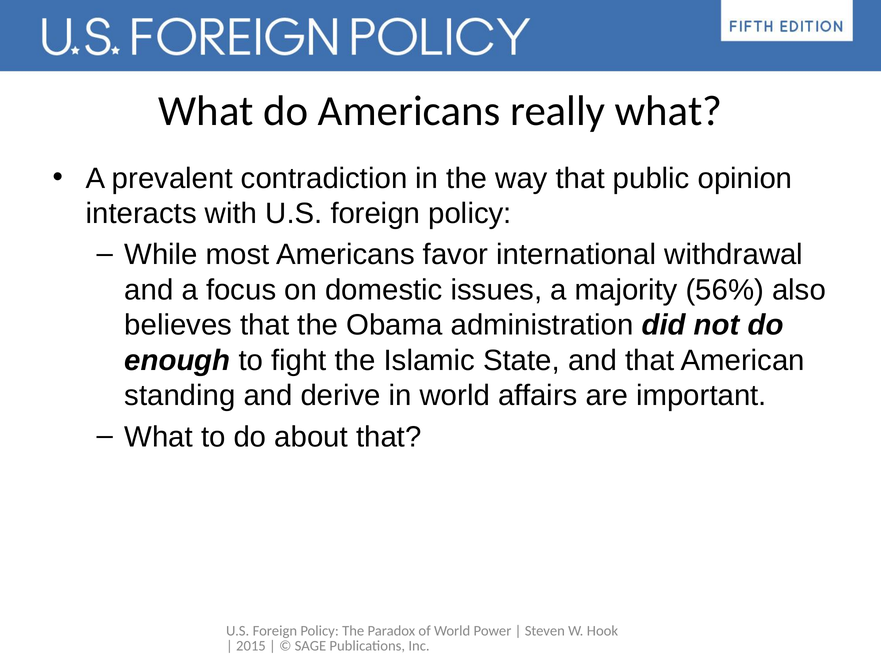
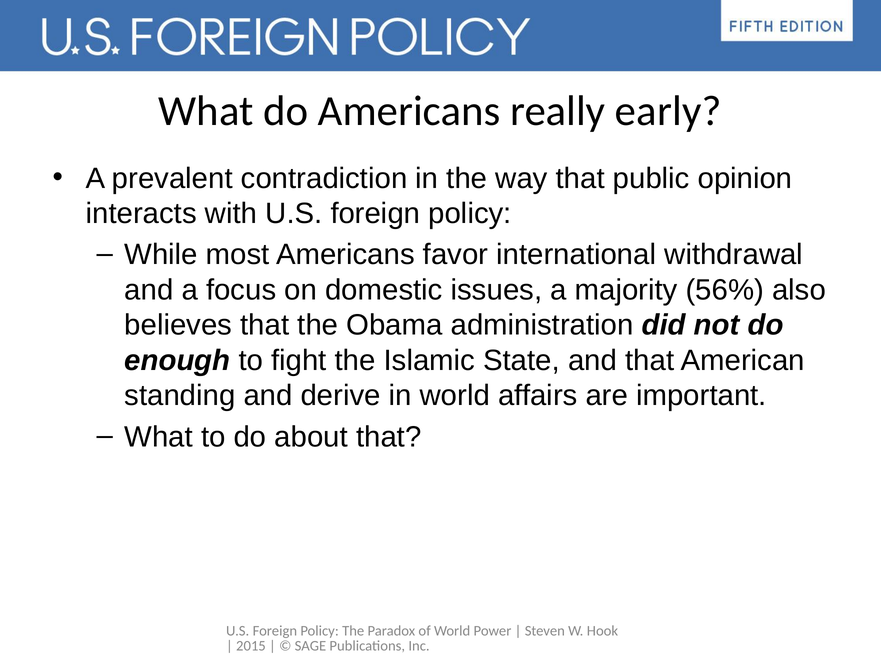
really what: what -> early (668, 111)
